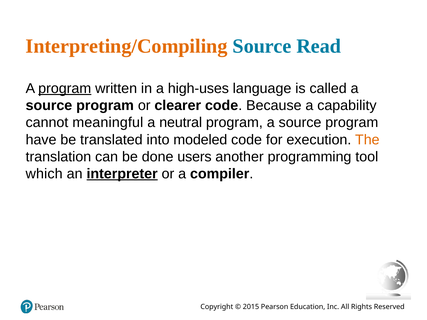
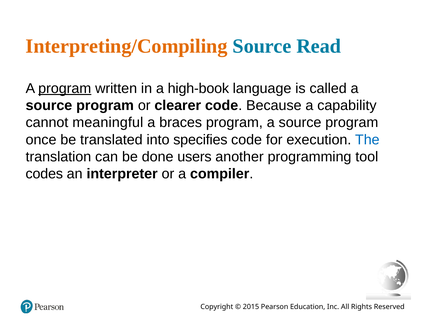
high-uses: high-uses -> high-book (198, 89)
neutral: neutral -> braces (181, 123)
have: have -> once (41, 140)
modeled: modeled -> specifies (200, 140)
The colour: orange -> blue (367, 140)
which: which -> codes (44, 174)
interpreter underline: present -> none (122, 174)
